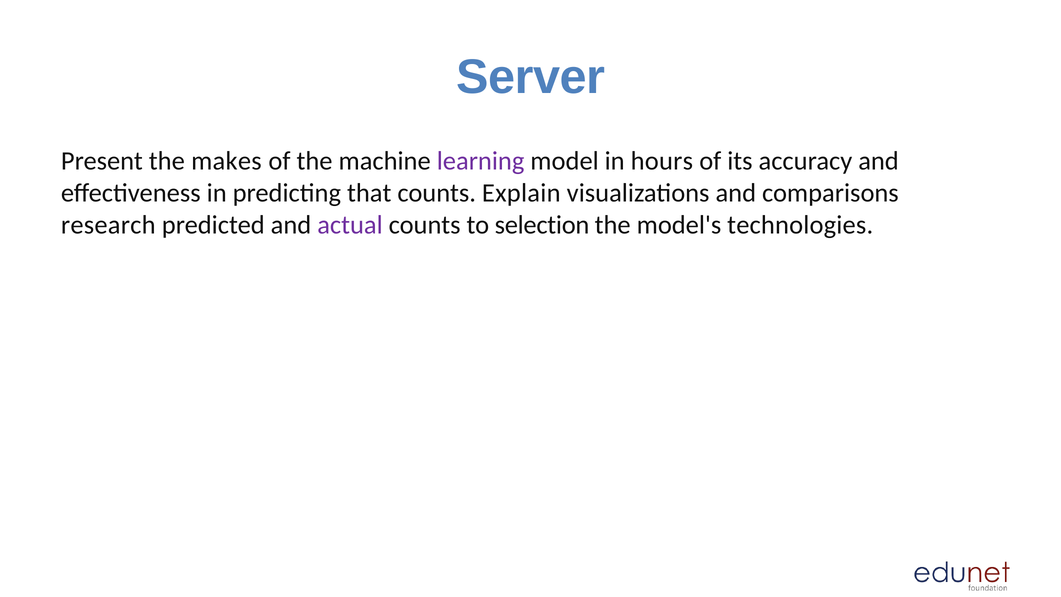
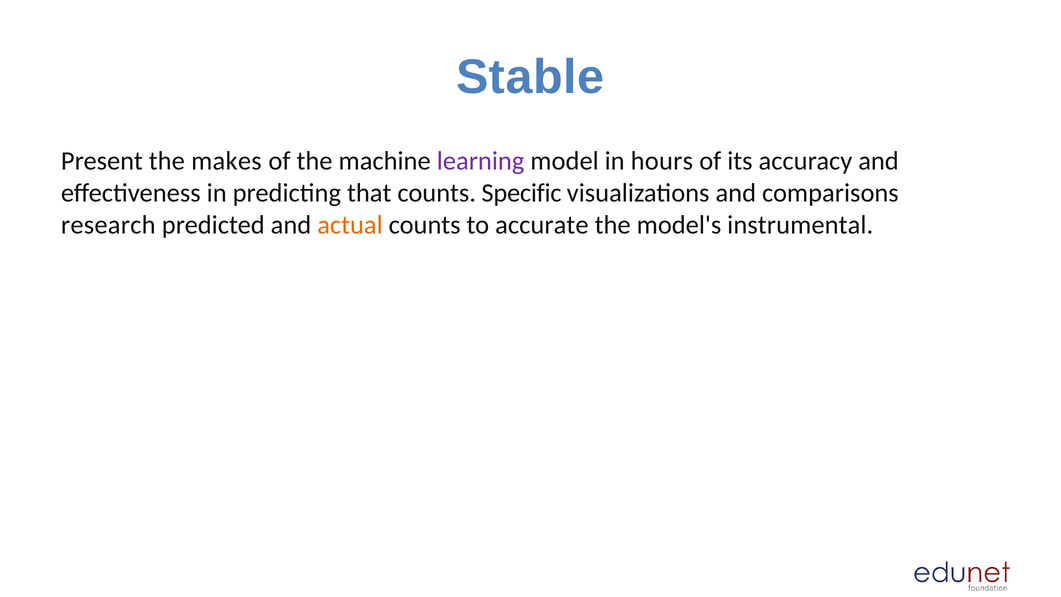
Server: Server -> Stable (530, 77)
Explain: Explain -> Specific (522, 193)
actual colour: purple -> orange (350, 225)
selection: selection -> accurate (542, 225)
technologies: technologies -> instrumental (800, 225)
